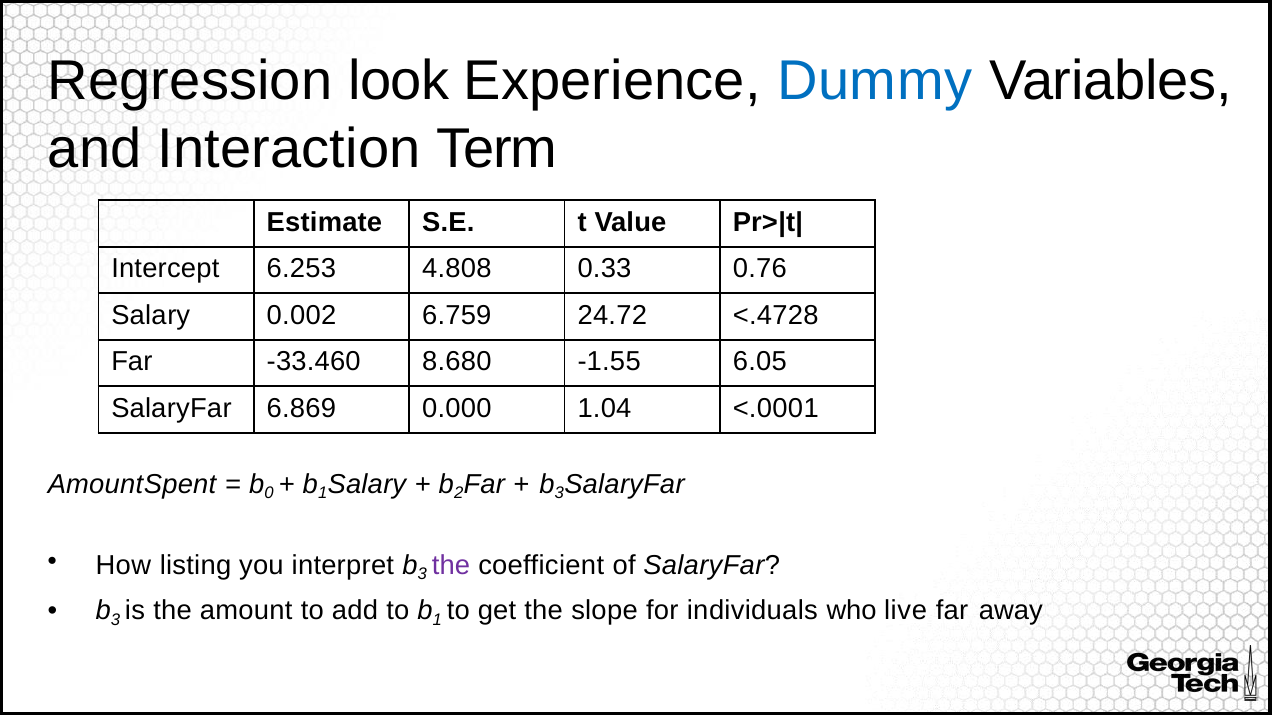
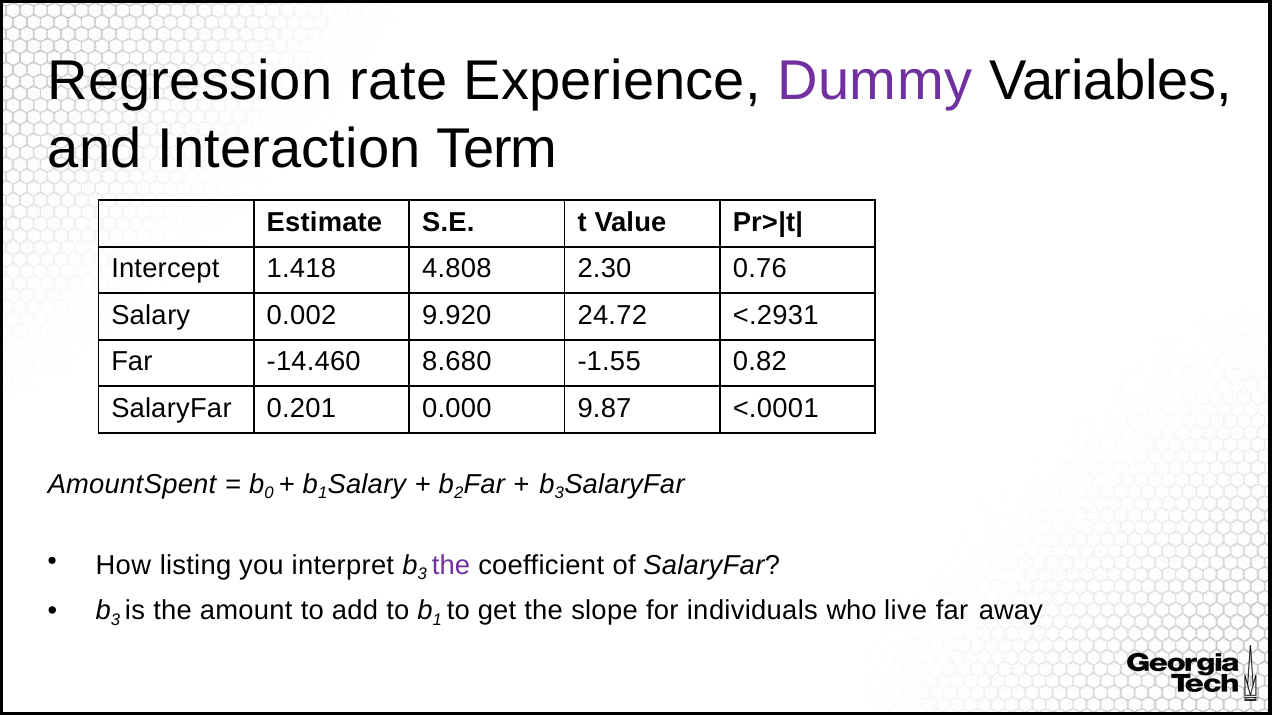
look: look -> rate (398, 81)
Dummy colour: blue -> purple (875, 81)
6.253: 6.253 -> 1.418 (301, 269)
0.33: 0.33 -> 2.30 (604, 269)
6.759: 6.759 -> 9.920 (457, 315)
<.4728: <.4728 -> <.2931 (776, 315)
-33.460: -33.460 -> -14.460 (314, 362)
6.05: 6.05 -> 0.82 (760, 362)
6.869: 6.869 -> 0.201 (301, 409)
1.04: 1.04 -> 9.87 (604, 409)
